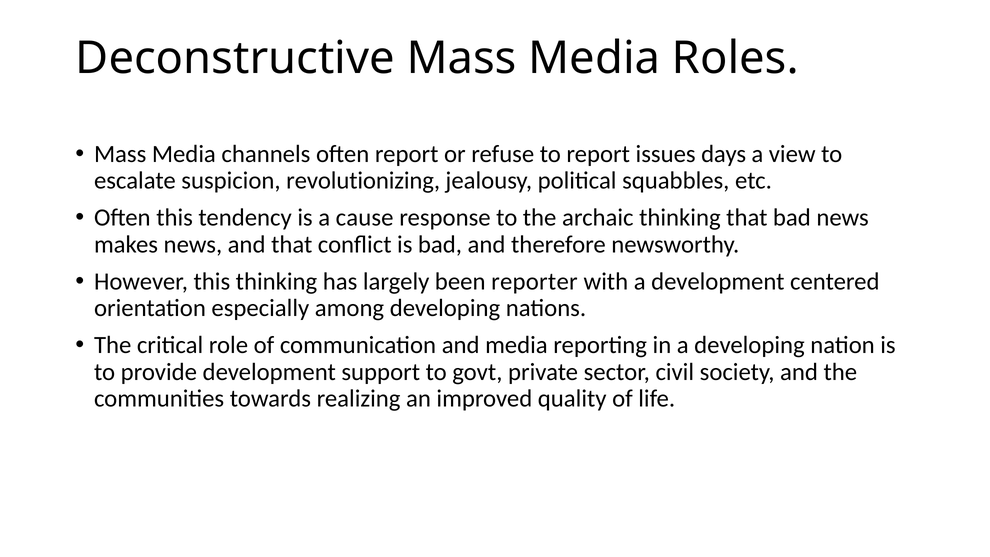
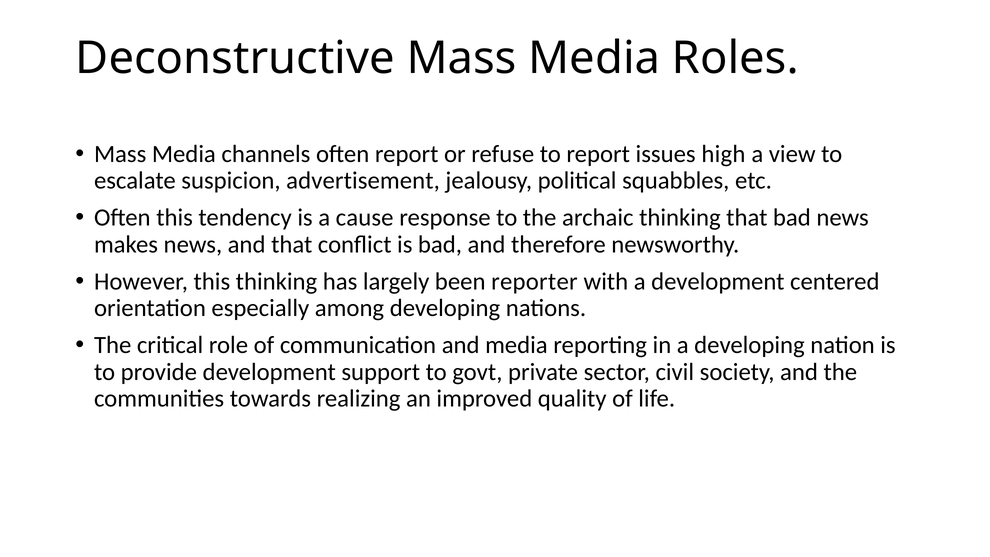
days: days -> high (723, 154)
revolutionizing: revolutionizing -> advertisement (363, 181)
